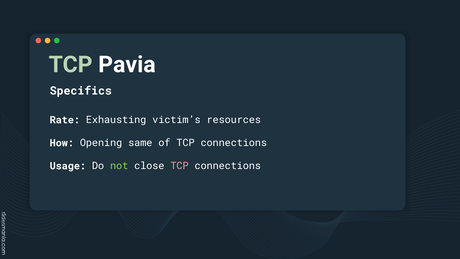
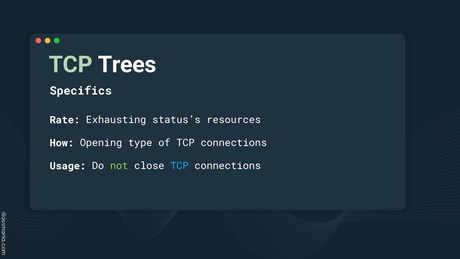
Pavia: Pavia -> Trees (127, 65)
victim’s: victim’s -> status’s (176, 120)
same: same -> type (140, 143)
TCP colour: pink -> light blue (179, 166)
